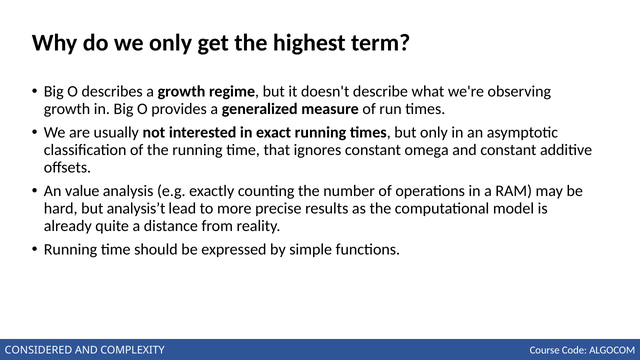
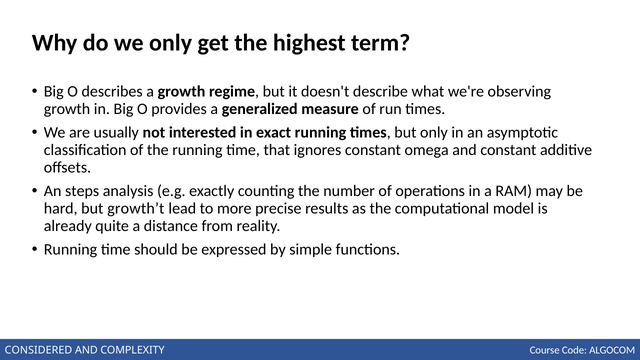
value: value -> steps (82, 191)
analysis’t: analysis’t -> growth’t (136, 208)
